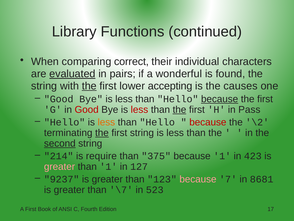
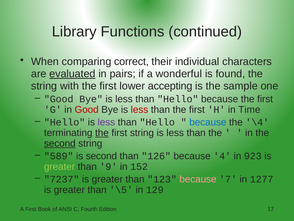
the underline: present -> none (89, 86)
causes: causes -> sample (241, 86)
because underline: present -> none (220, 99)
the underline: present -> none (179, 109)
Pass: Pass -> Time (249, 109)
less colour: orange -> purple (106, 122)
because colour: red -> blue (208, 122)
\2: \2 -> \4 (257, 122)
214: 214 -> 589 (59, 156)
is require: require -> second (101, 156)
375: 375 -> 126 (156, 156)
because 1: 1 -> 4 (222, 156)
423: 423 -> 923 (253, 156)
greater colour: pink -> light green (60, 166)
than 1: 1 -> 9 (108, 166)
127: 127 -> 152 (139, 166)
9237: 9237 -> 7237 (62, 179)
8681: 8681 -> 1277 (262, 179)
\7: \7 -> \5 (121, 189)
523: 523 -> 129 (155, 189)
